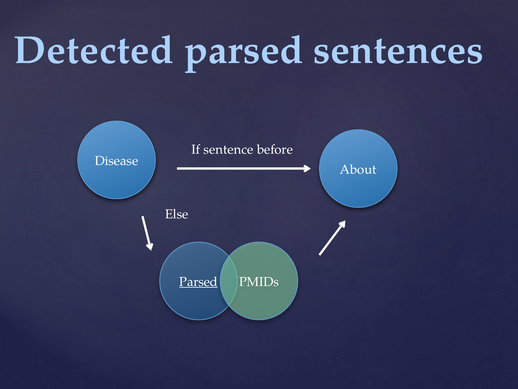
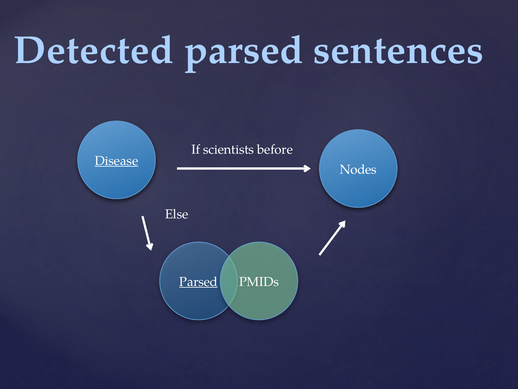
sentence: sentence -> scientists (229, 149)
Disease underline: none -> present (116, 161)
About: About -> Nodes (358, 169)
